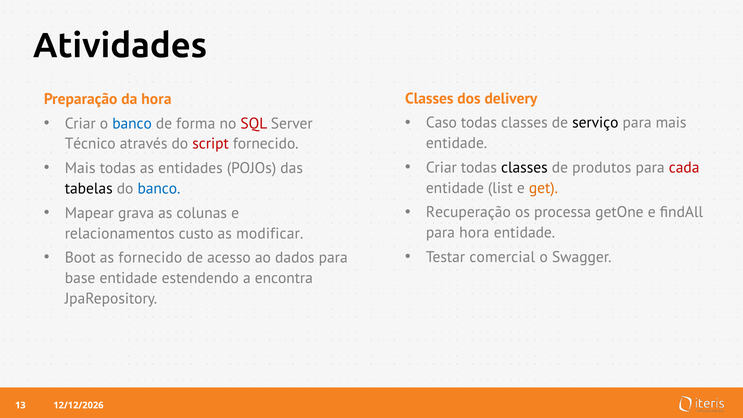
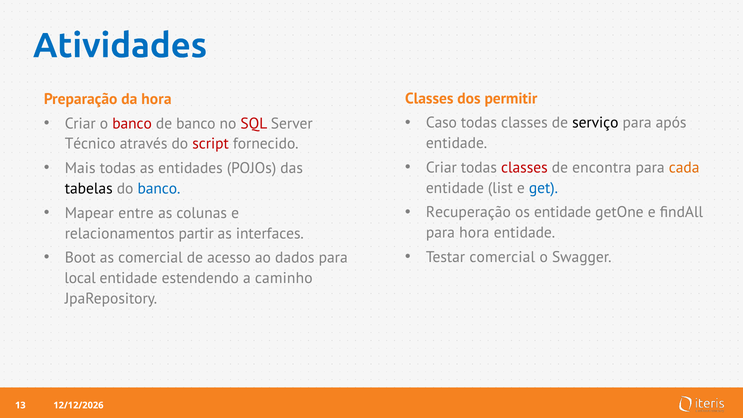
Atividades colour: black -> blue (120, 46)
delivery: delivery -> permitir (511, 98)
para mais: mais -> após (671, 123)
banco colour: blue -> red (132, 123)
de forma: forma -> banco (196, 123)
classes colour: black -> red (524, 168)
produtos: produtos -> encontra (602, 168)
cada colour: red -> orange (684, 168)
get colour: orange -> blue (543, 188)
os processa: processa -> entidade (563, 212)
grava: grava -> entre (136, 213)
custo: custo -> partir (196, 233)
modificar: modificar -> interfaces (270, 233)
as fornecido: fornecido -> comercial (150, 258)
base: base -> local (80, 278)
encontra: encontra -> caminho (284, 278)
